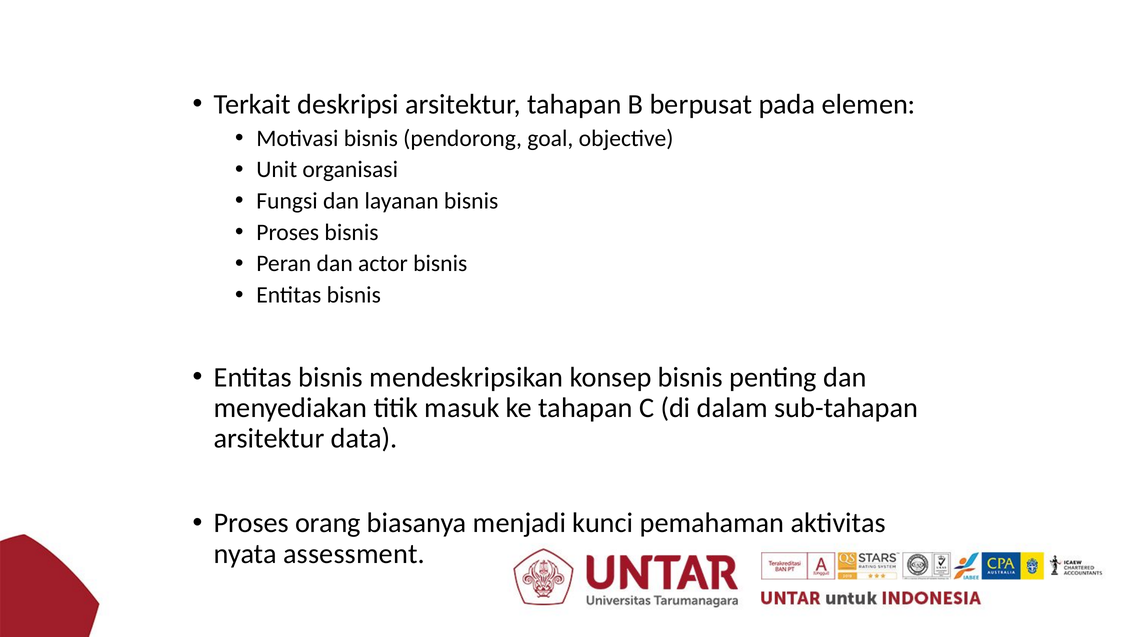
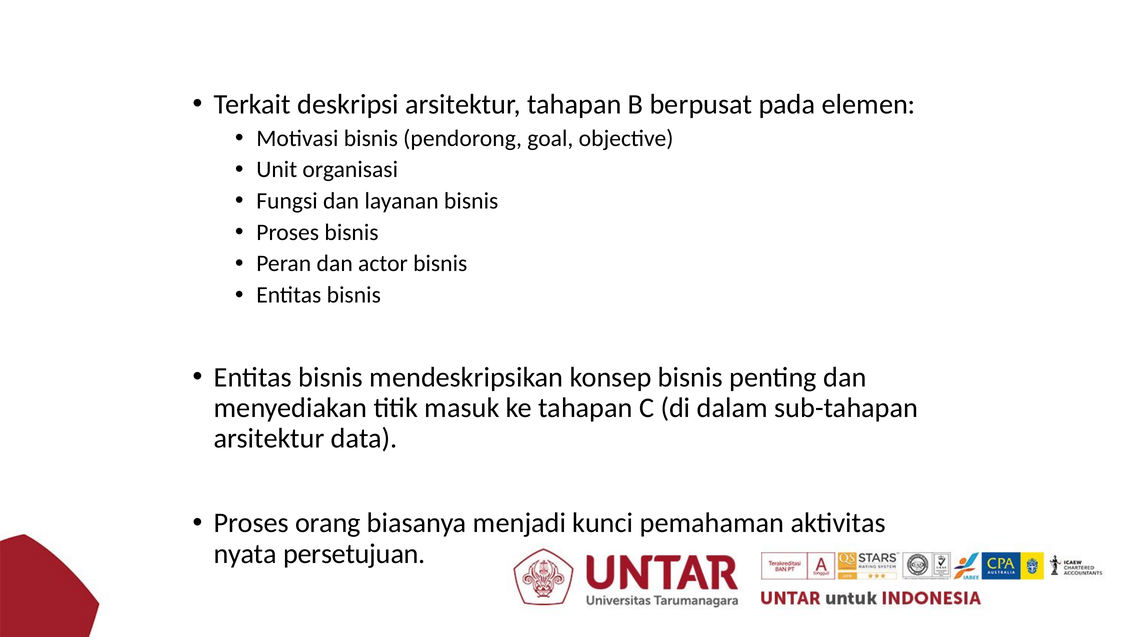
assessment: assessment -> persetujuan (354, 554)
